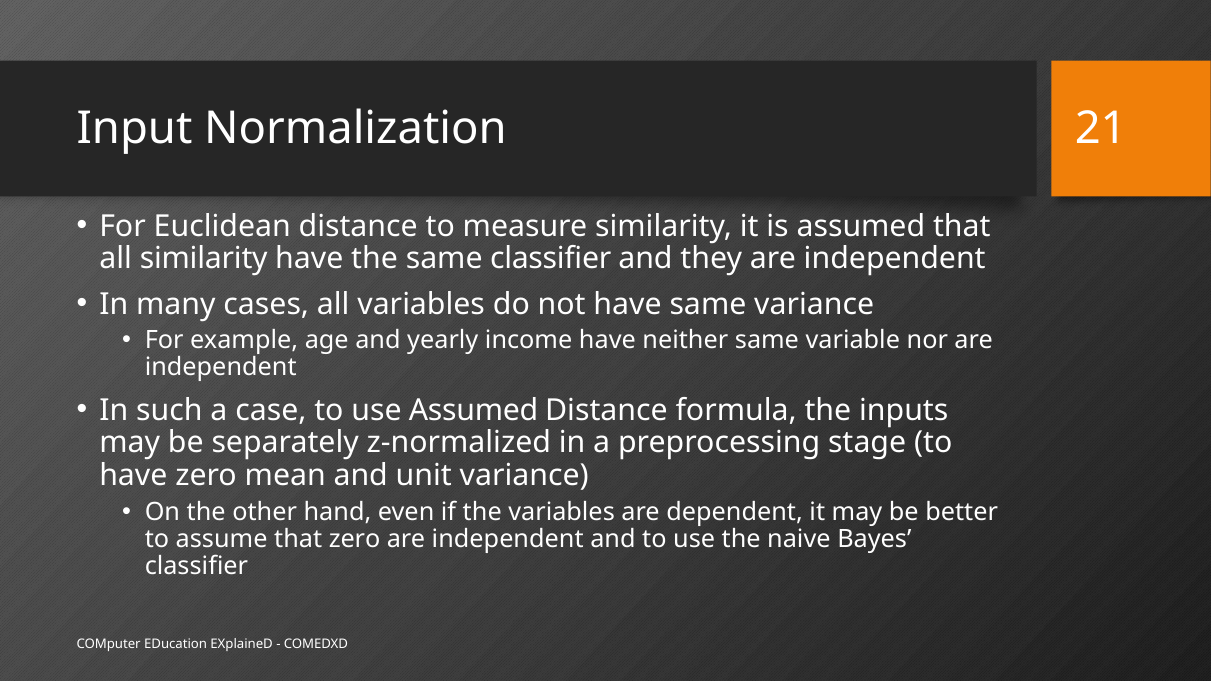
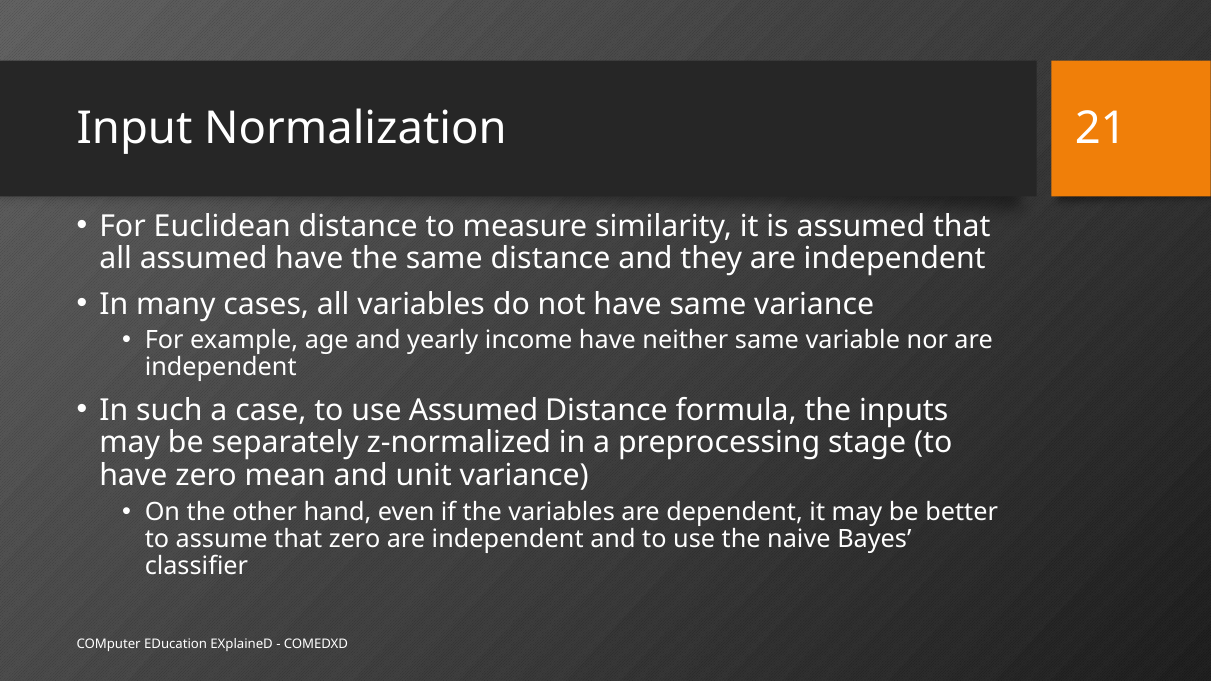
all similarity: similarity -> assumed (204, 259)
same classifier: classifier -> distance (550, 259)
